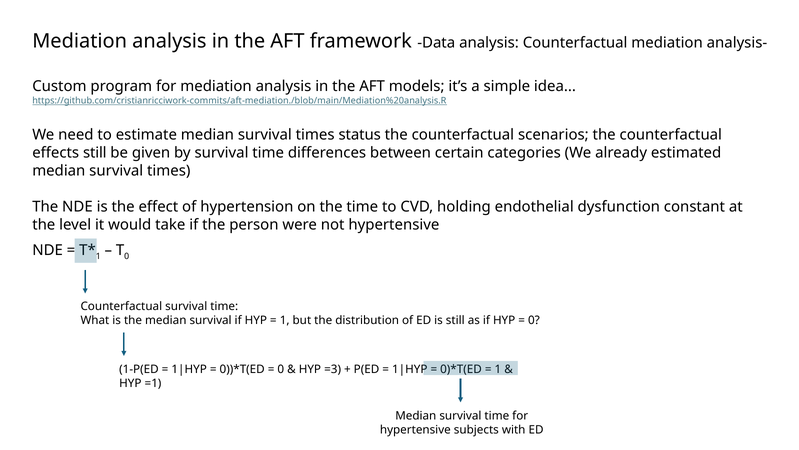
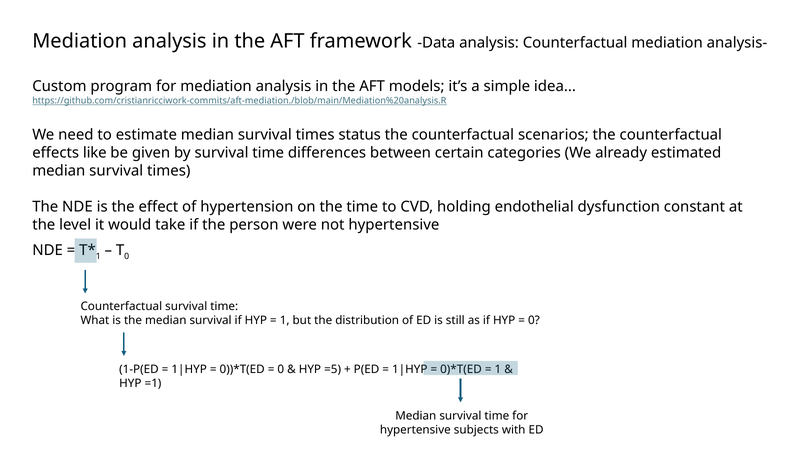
effects still: still -> like (95, 153)
=3: =3 -> =5 (333, 369)
